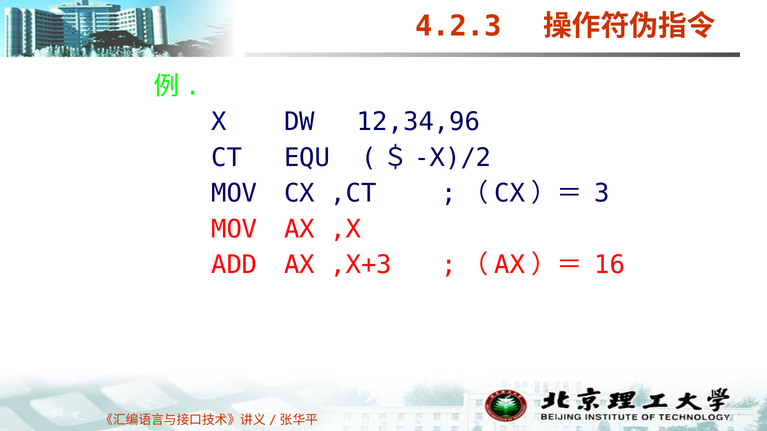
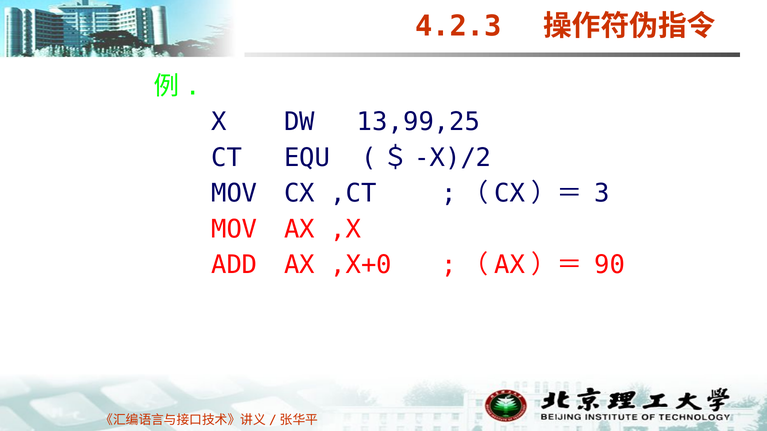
12,34,96: 12,34,96 -> 13,99,25 (419, 122)
,X+3: ,X+3 -> ,X+0 (361, 265)
16: 16 -> 90 (610, 265)
